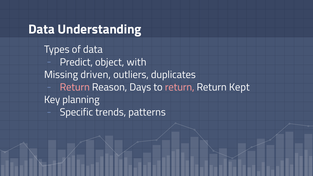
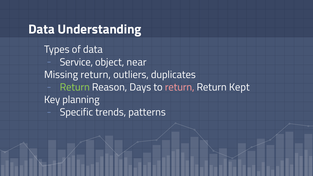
Predict: Predict -> Service (76, 62)
with: with -> near (137, 62)
Missing driven: driven -> return (96, 75)
Return colour: pink -> light green (75, 87)
